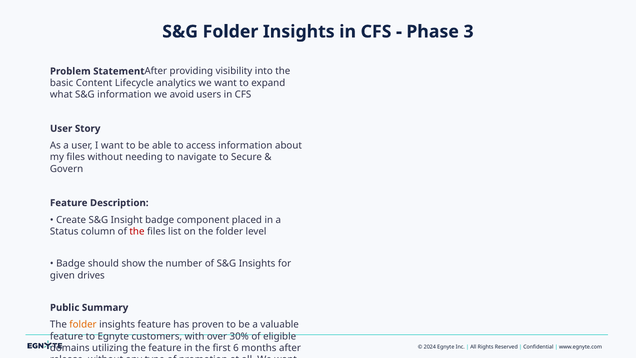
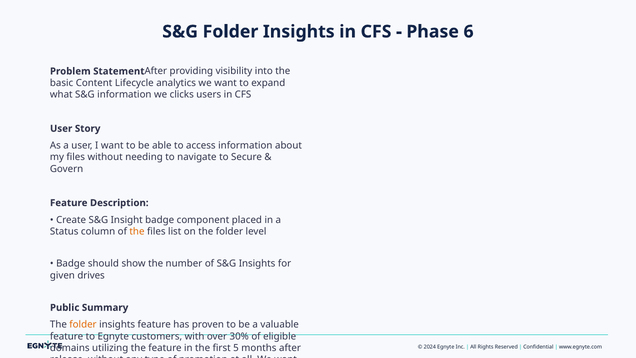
3: 3 -> 6 (469, 32)
avoid: avoid -> clicks (182, 95)
the colour: red -> orange (137, 231)
6: 6 -> 5 (236, 348)
